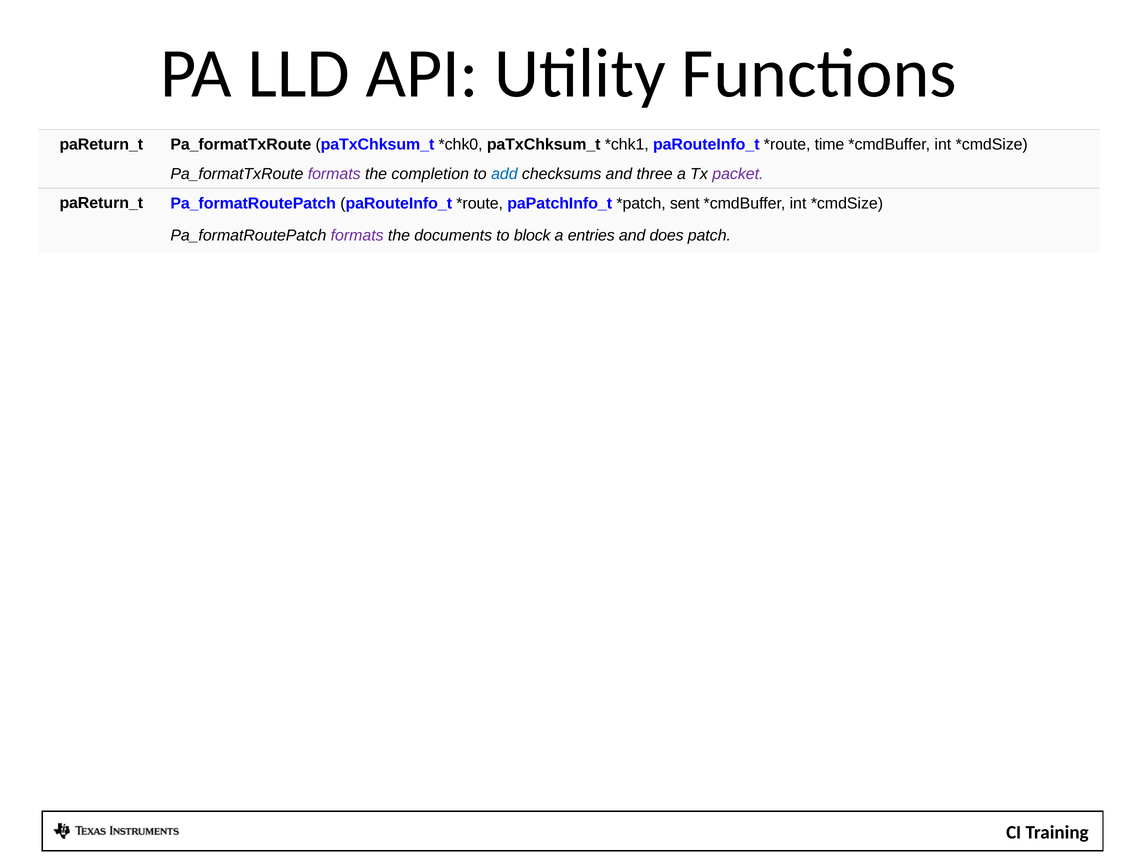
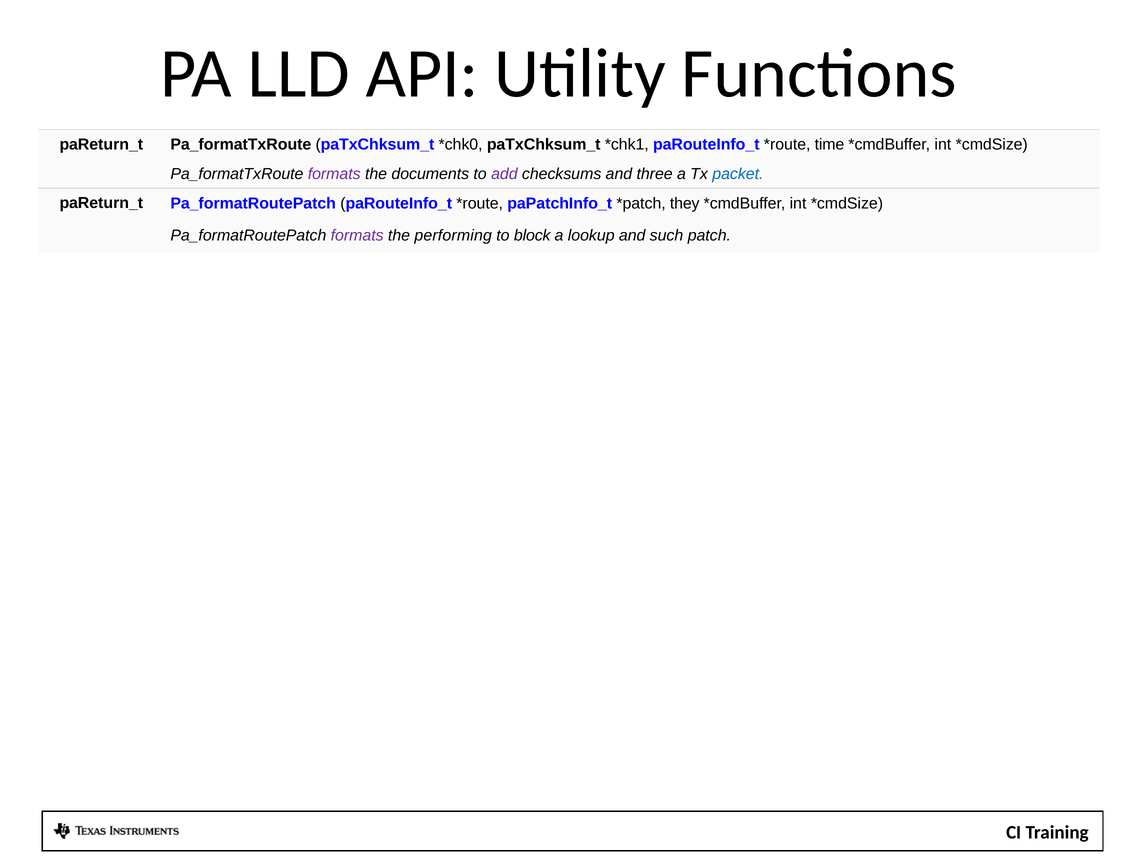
completion: completion -> documents (430, 174)
add colour: blue -> purple (504, 174)
packet colour: purple -> blue (738, 174)
sent: sent -> they (685, 203)
documents: documents -> performing (453, 236)
entries: entries -> lookup (591, 236)
does: does -> such (667, 236)
